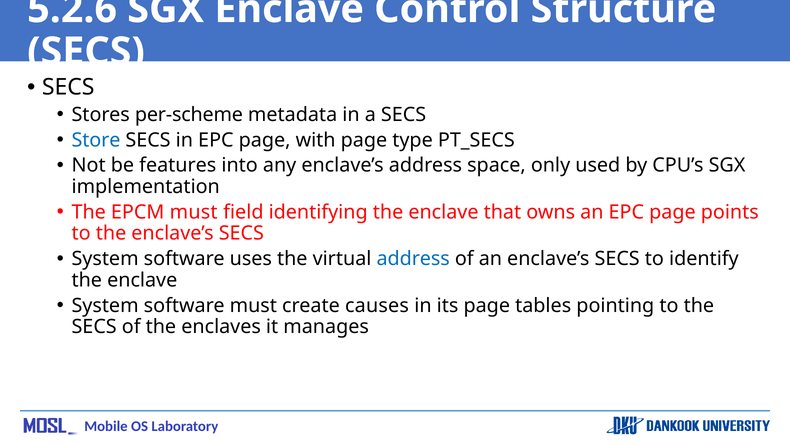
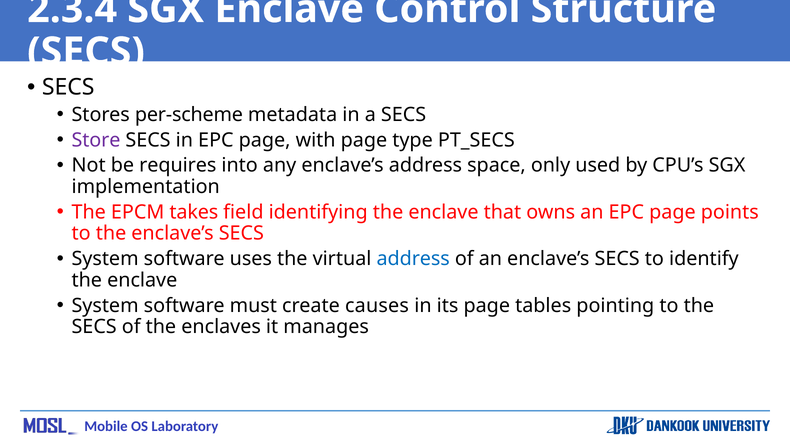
5.2.6: 5.2.6 -> 2.3.4 (72, 9)
Store colour: blue -> purple (96, 140)
features: features -> requires (178, 166)
EPCM must: must -> takes (194, 212)
